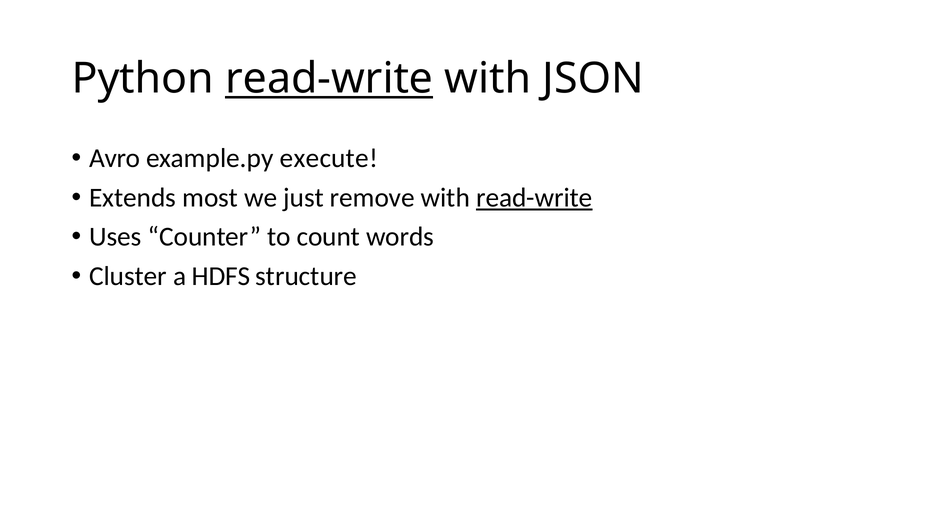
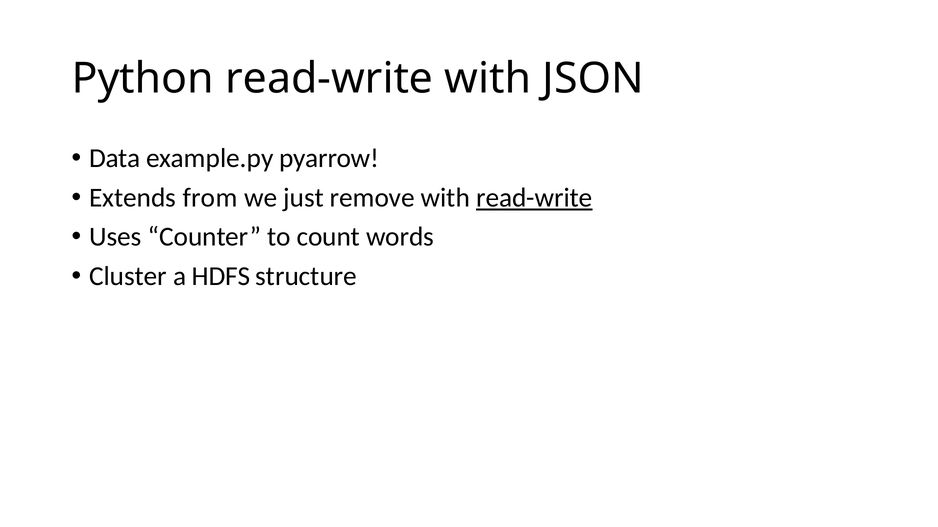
read-write underline: present -> none (329, 79)
Avro: Avro -> Data (115, 159)
execute: execute -> pyarrow (329, 159)
most: most -> from (210, 198)
